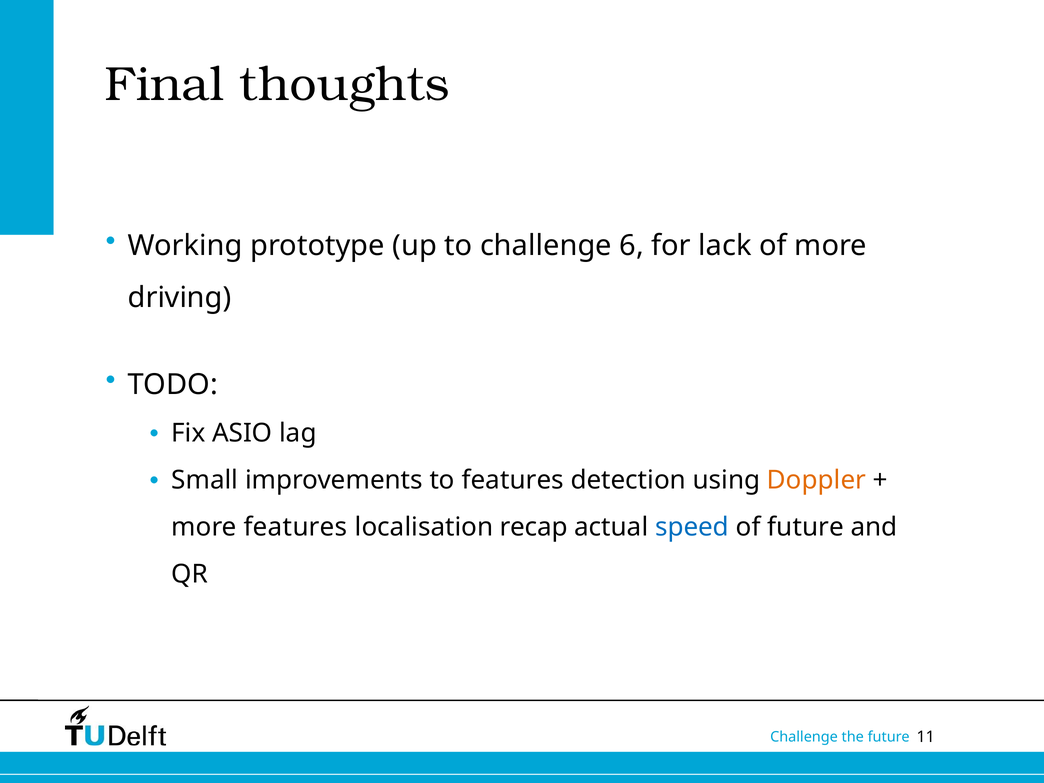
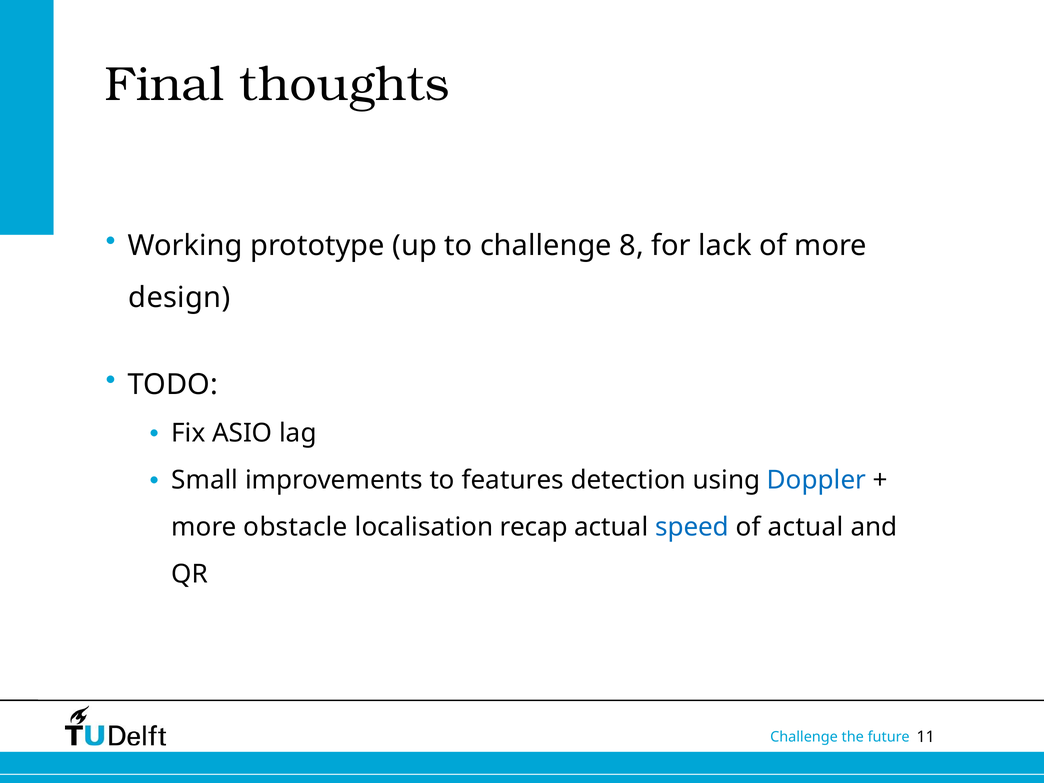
6: 6 -> 8 (632, 246)
driving: driving -> design (179, 298)
Doppler colour: orange -> blue (817, 480)
more features: features -> obstacle (296, 527)
of future: future -> actual (806, 527)
